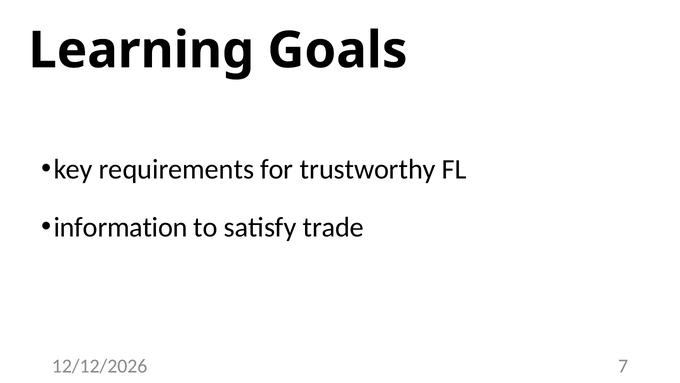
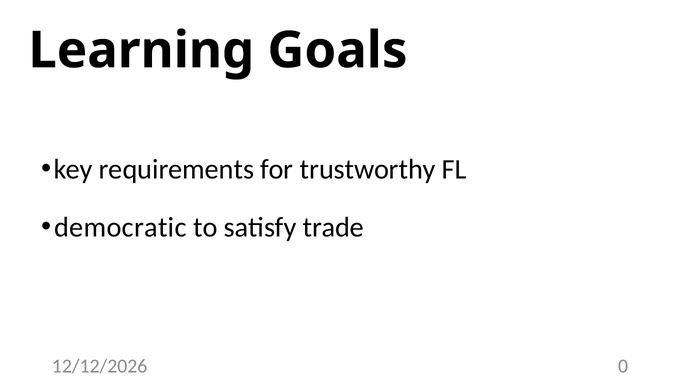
information: information -> democratic (120, 227)
7: 7 -> 0 (623, 366)
